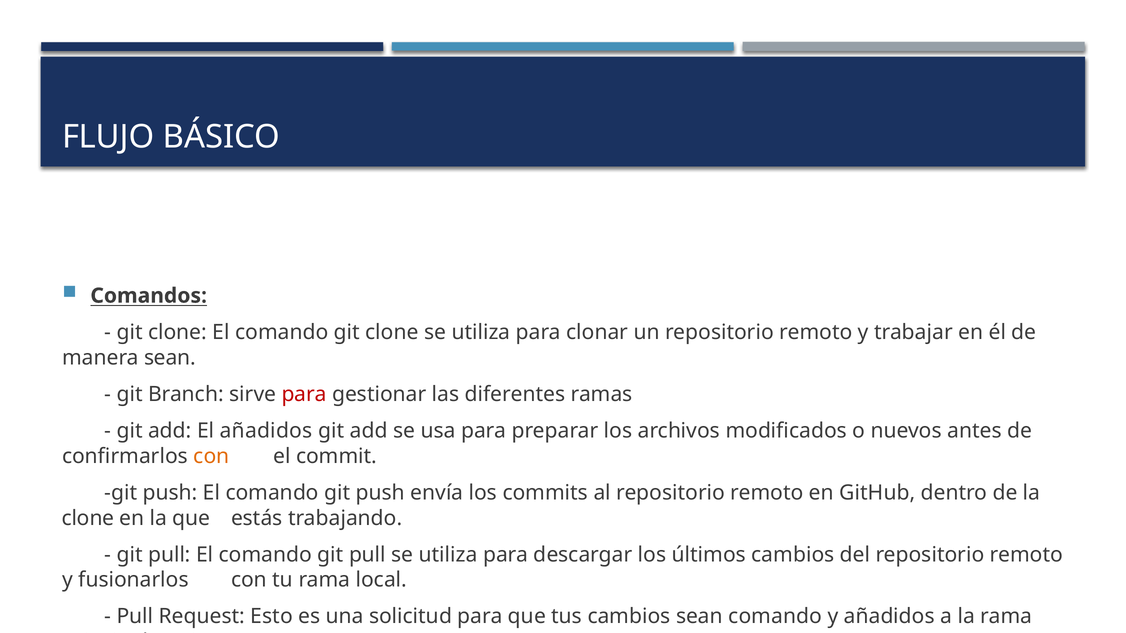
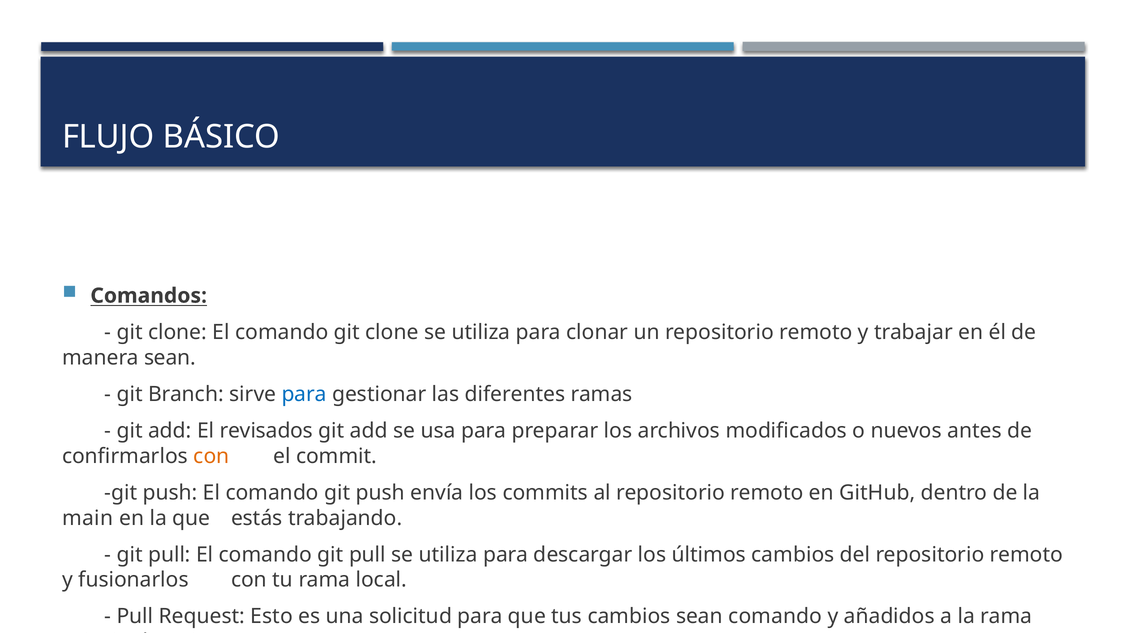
para colour: red -> blue (304, 394)
El añadidos: añadidos -> revisados (266, 431)
clone: clone -> main (88, 518)
